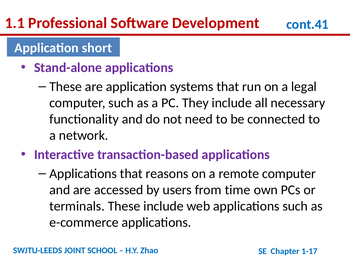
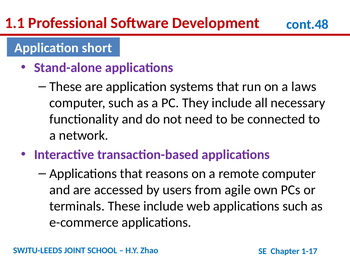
cont.41: cont.41 -> cont.48 (307, 24)
legal: legal -> laws (304, 87)
time: time -> agile (238, 190)
